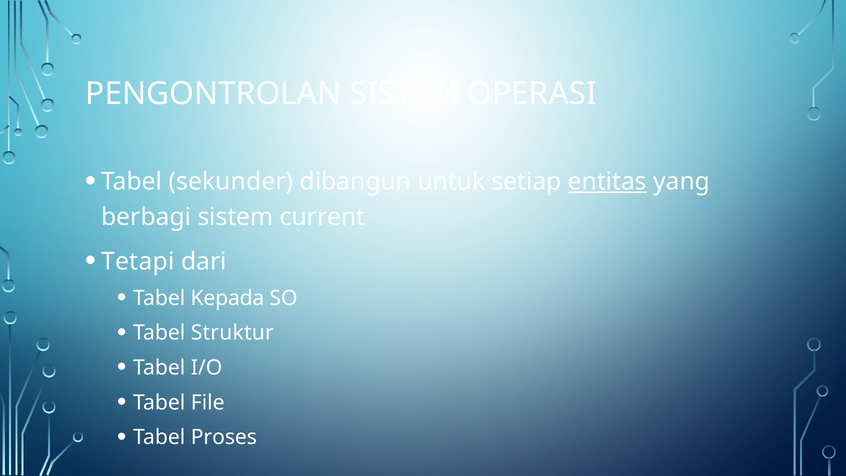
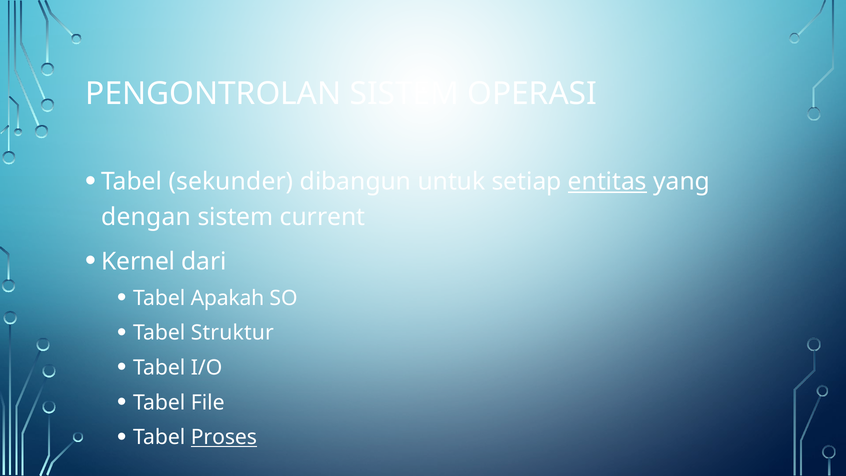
berbagi: berbagi -> dengan (146, 217)
Tetapi: Tetapi -> Kernel (138, 261)
Kepada: Kepada -> Apakah (227, 298)
Proses underline: none -> present (224, 437)
